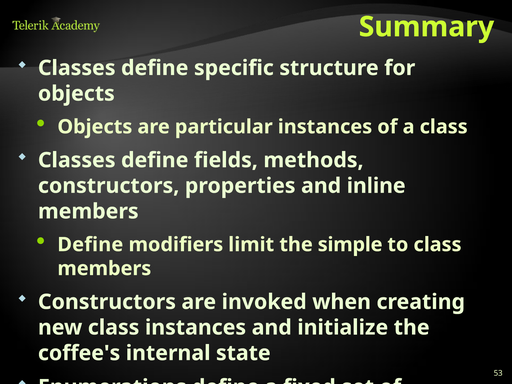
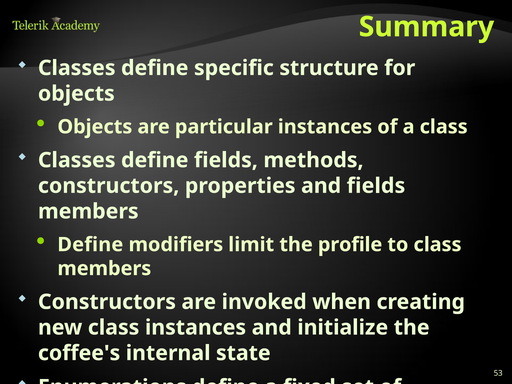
and inline: inline -> fields (376, 186)
simple: simple -> profile (350, 245)
